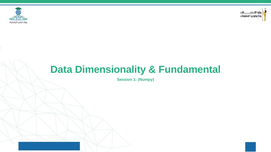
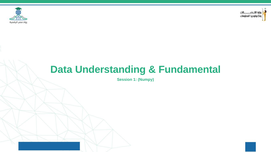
Dimensionality: Dimensionality -> Understanding (110, 70)
